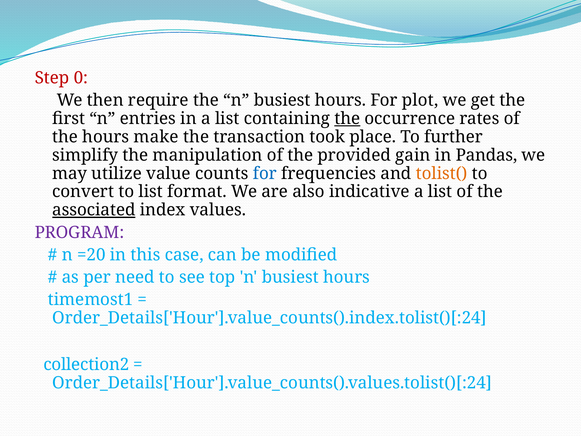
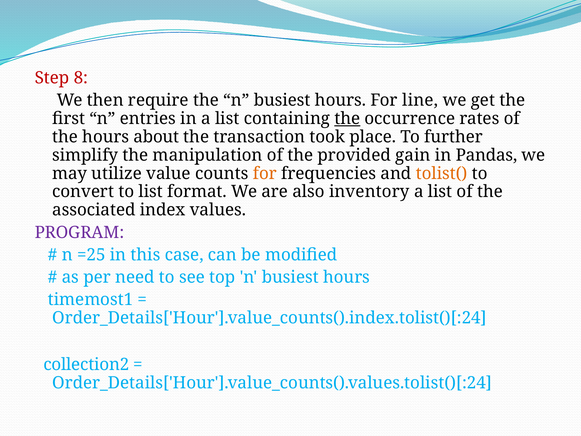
0: 0 -> 8 (81, 78)
plot: plot -> line (420, 100)
make: make -> about (156, 137)
for colour: blue -> orange (265, 173)
indicative: indicative -> inventory (369, 192)
associated underline: present -> none (94, 210)
=20: =20 -> =25 (91, 255)
